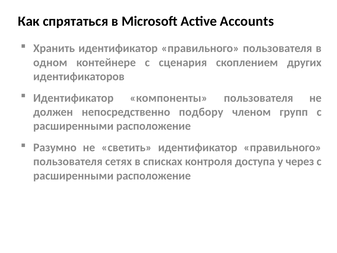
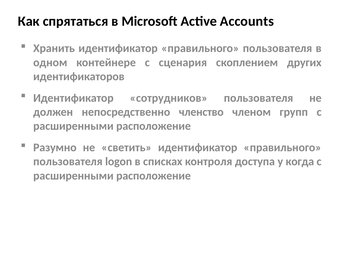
компоненты: компоненты -> сотрудников (169, 98)
подбору: подбору -> членство (201, 112)
сетях: сетях -> logon (119, 161)
через: через -> когда (300, 161)
